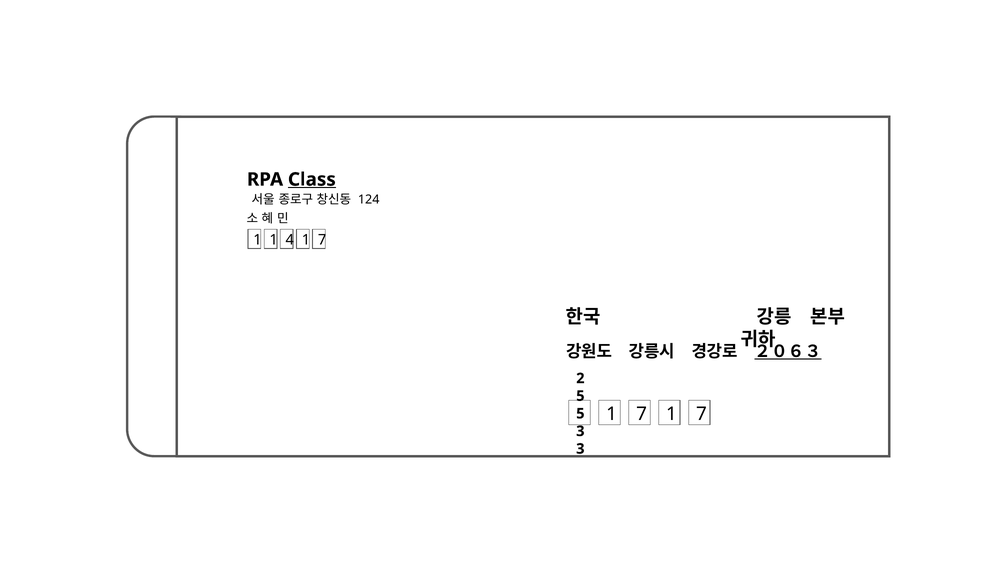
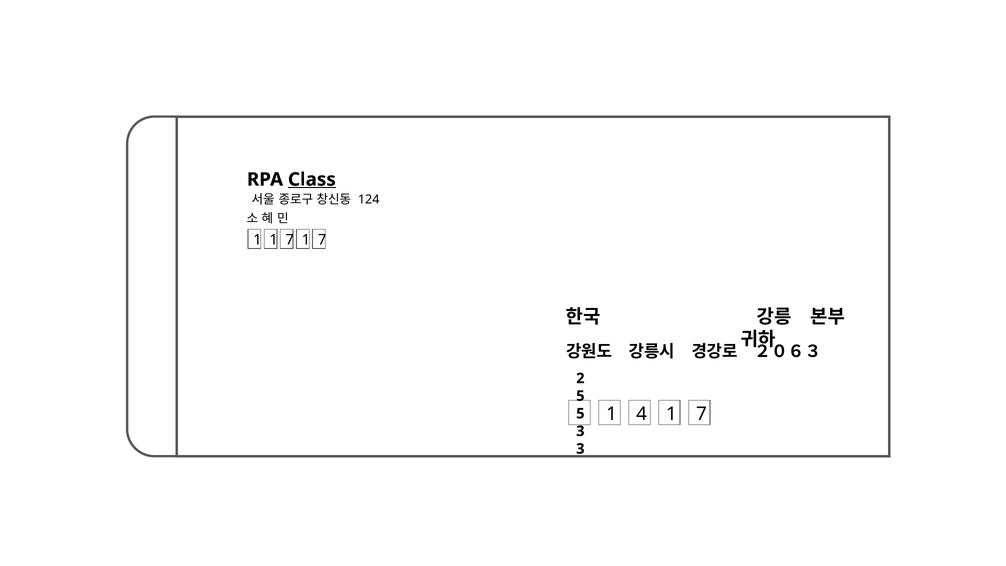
1 1 4: 4 -> 7 (290, 240)
２０６３ underline: present -> none (788, 352)
7: 7 -> 4 (642, 414)
